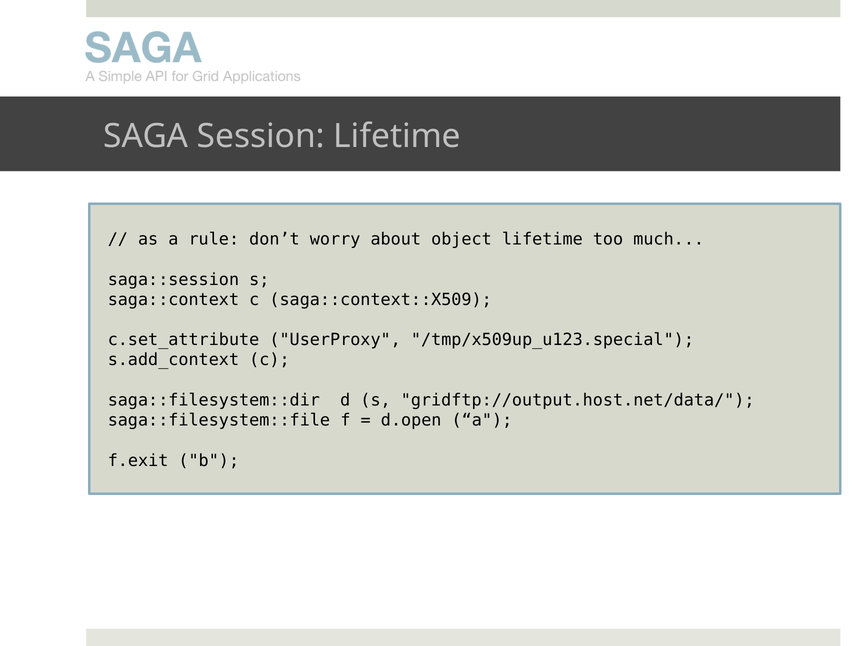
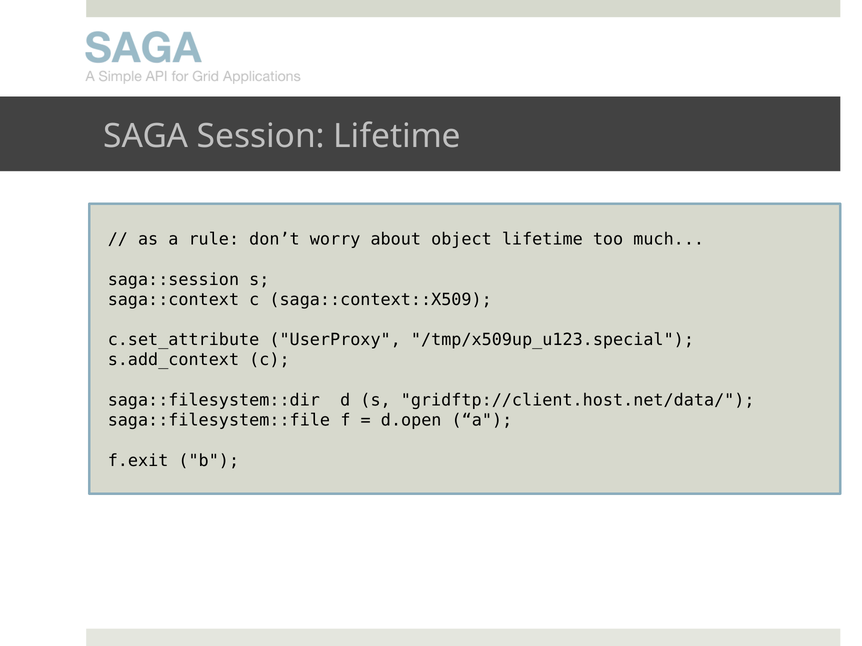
gridftp://output.host.net/data/: gridftp://output.host.net/data/ -> gridftp://client.host.net/data/ (578, 400)
